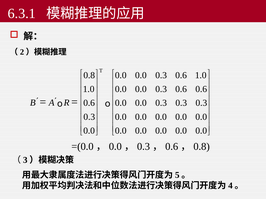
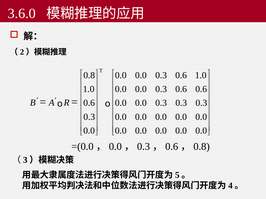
6.3.1: 6.3.1 -> 3.6.0 (22, 14)
